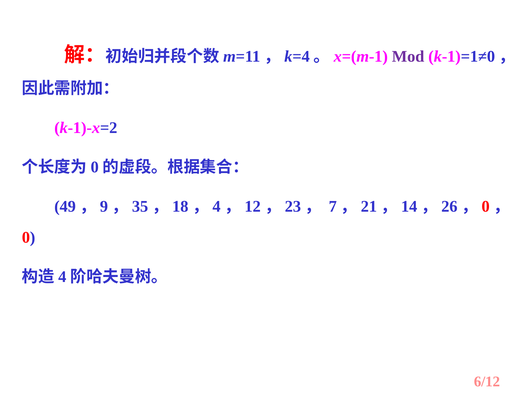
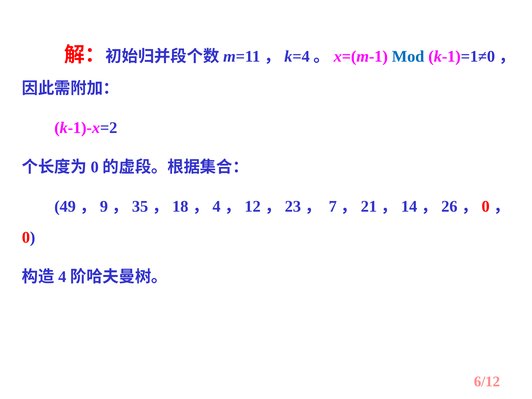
Mod colour: purple -> blue (408, 56)
